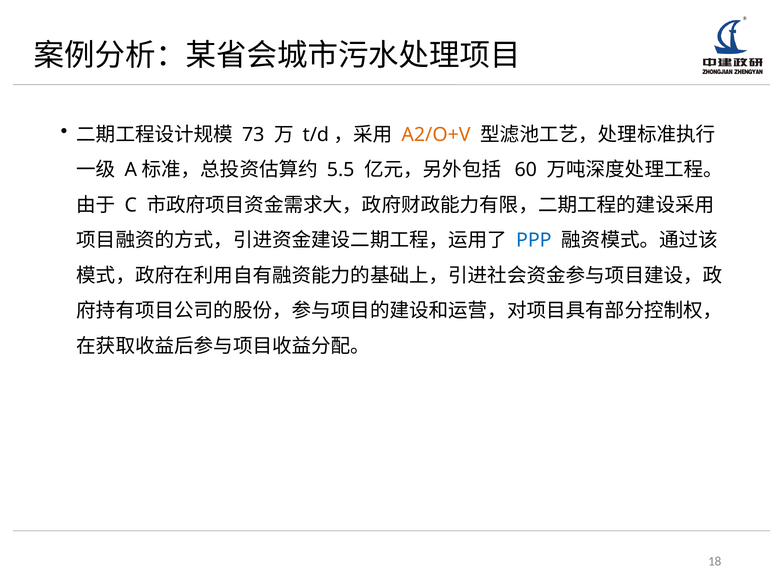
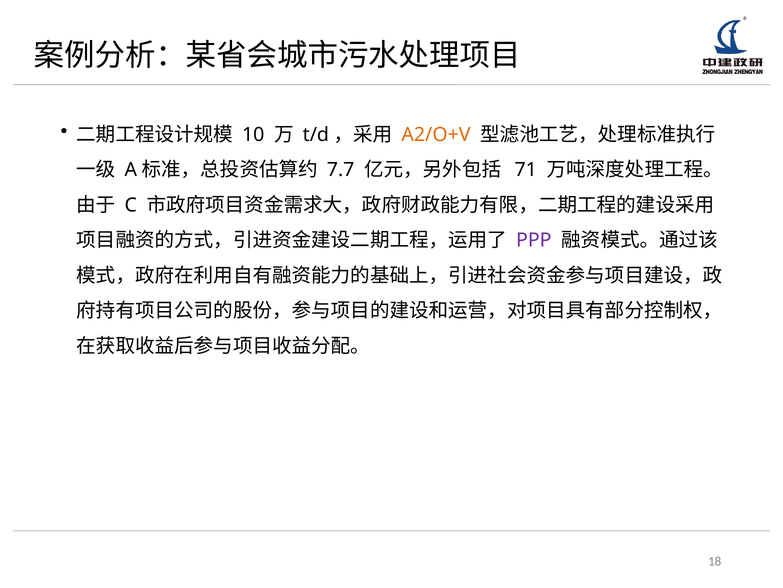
73: 73 -> 10 (253, 134)
5.5: 5.5 -> 7.7 (341, 170)
60: 60 -> 71 (526, 170)
PPP colour: blue -> purple (534, 240)
